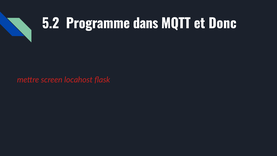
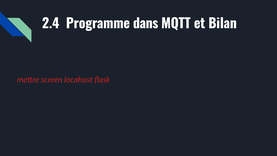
5.2: 5.2 -> 2.4 (51, 24)
Donc: Donc -> Bilan (223, 24)
